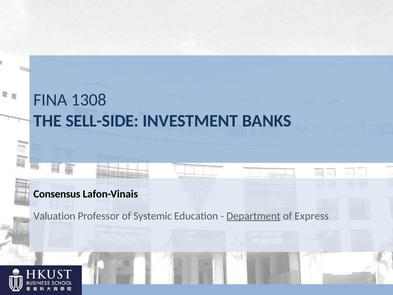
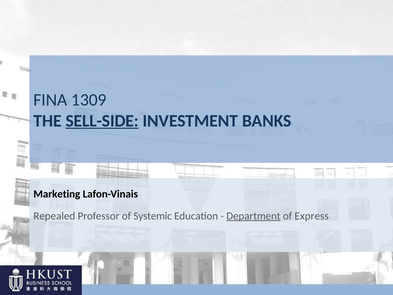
1308: 1308 -> 1309 (89, 100)
SELL-SIDE underline: none -> present (102, 121)
Consensus: Consensus -> Marketing (57, 194)
Valuation: Valuation -> Repealed (54, 216)
